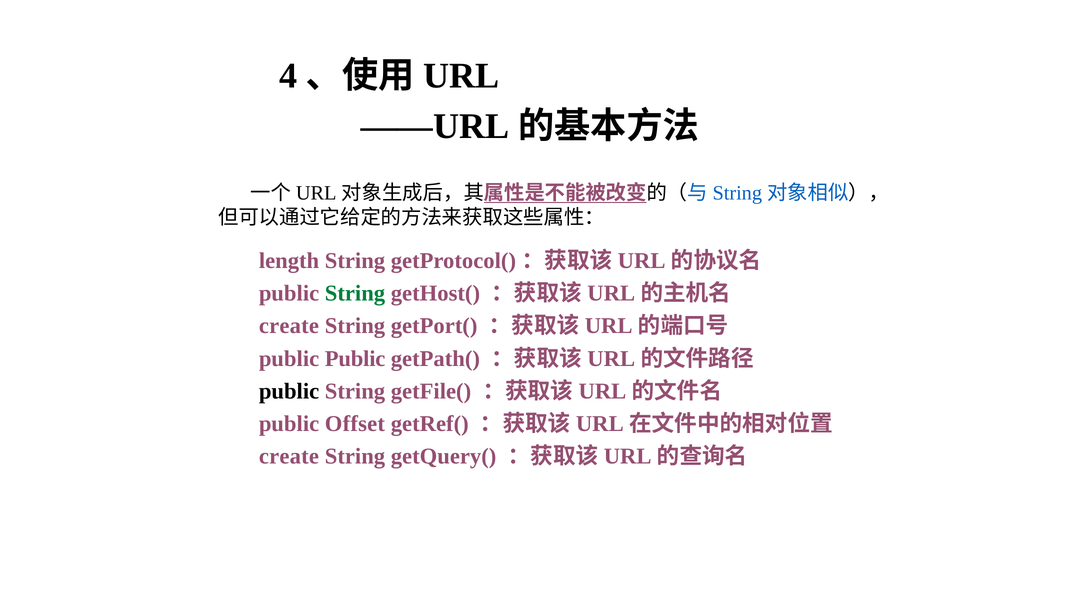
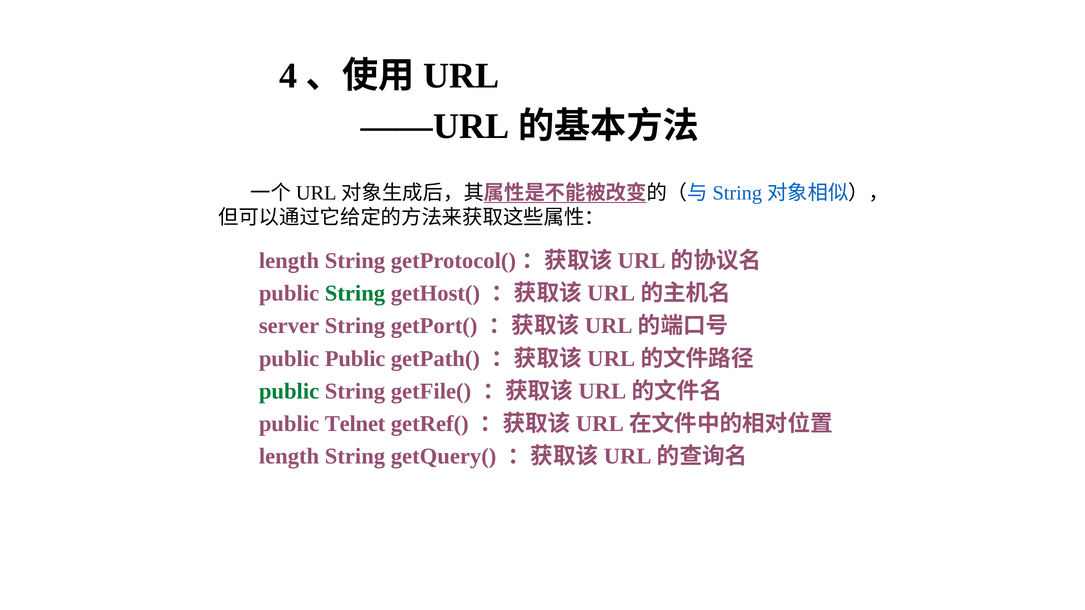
create: create -> server (289, 326)
public colour: black -> green (289, 391)
Offset: Offset -> Telnet (355, 424)
create: create -> length (289, 456)
